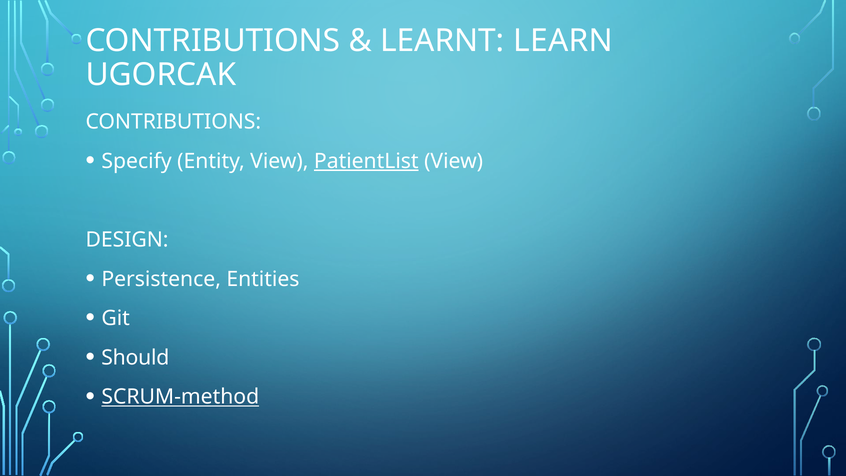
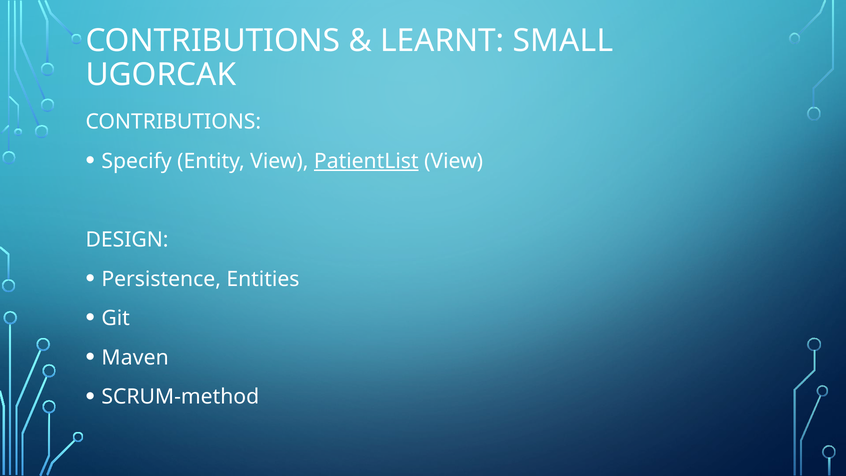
LEARN: LEARN -> SMALL (563, 41)
Should: Should -> Maven (135, 358)
SCRUM-method underline: present -> none (180, 397)
